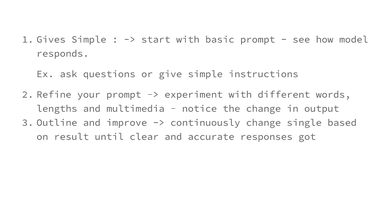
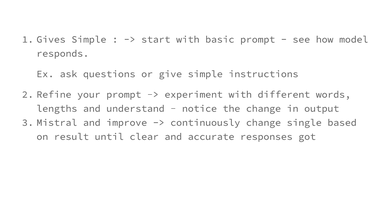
multimedia: multimedia -> understand (135, 109)
Outline: Outline -> Mistral (57, 123)
